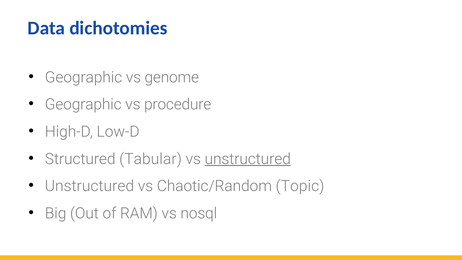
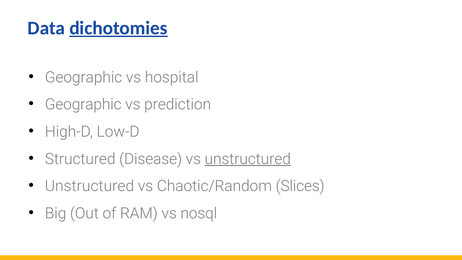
dichotomies underline: none -> present (118, 28)
genome: genome -> hospital (172, 77)
procedure: procedure -> prediction (178, 105)
Tabular: Tabular -> Disease (151, 159)
Topic: Topic -> Slices (300, 186)
